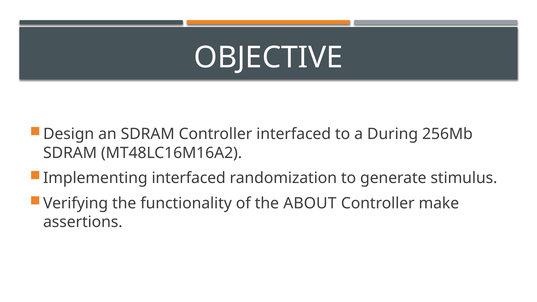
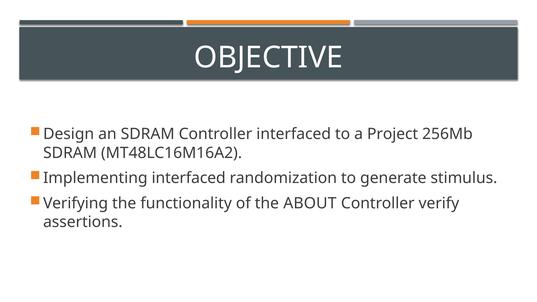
During: During -> Project (393, 134)
make: make -> verify (439, 203)
